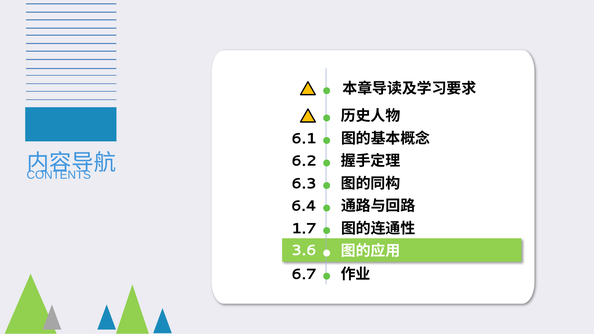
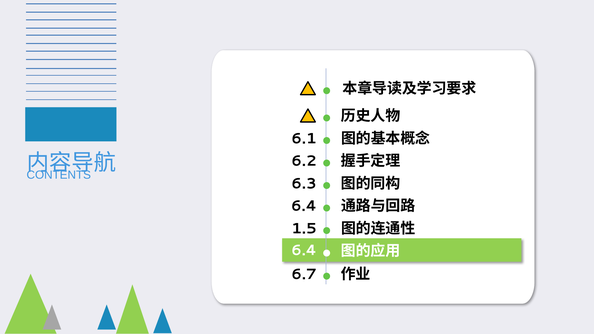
1.7: 1.7 -> 1.5 (304, 229)
3.6: 3.6 -> 6.4 (304, 250)
